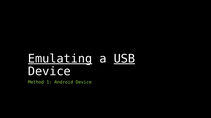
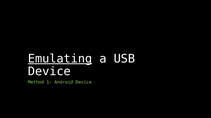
USB underline: present -> none (124, 59)
